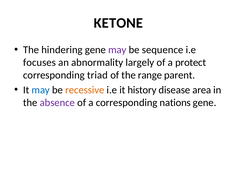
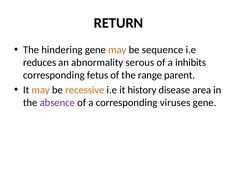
KETONE: KETONE -> RETURN (118, 23)
may colour: purple -> orange (117, 50)
focuses: focuses -> reduces (40, 62)
largely: largely -> serous (140, 62)
protect: protect -> inhibits (191, 62)
triad: triad -> fetus (98, 75)
may colour: blue -> orange (41, 90)
nations: nations -> viruses (175, 102)
